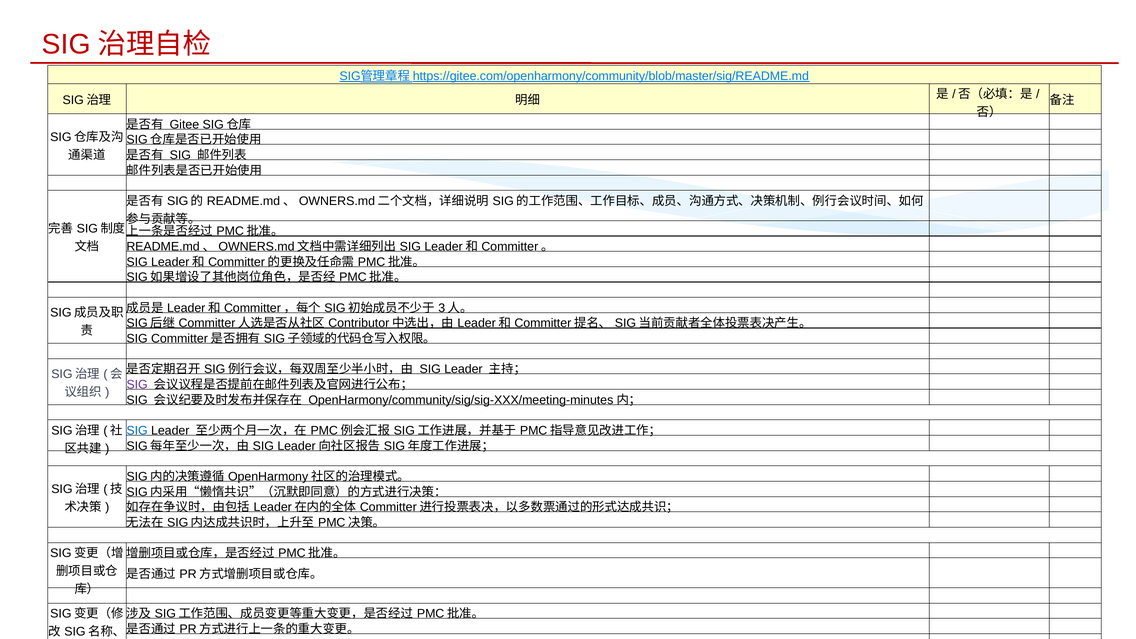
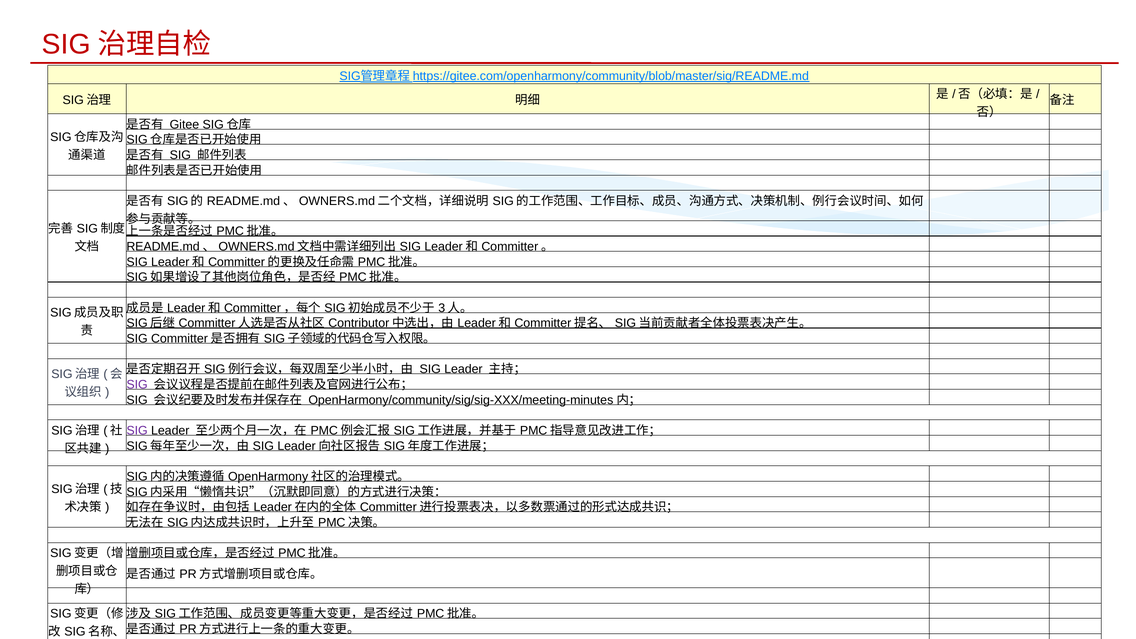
SIG colour: blue -> purple (137, 431)
